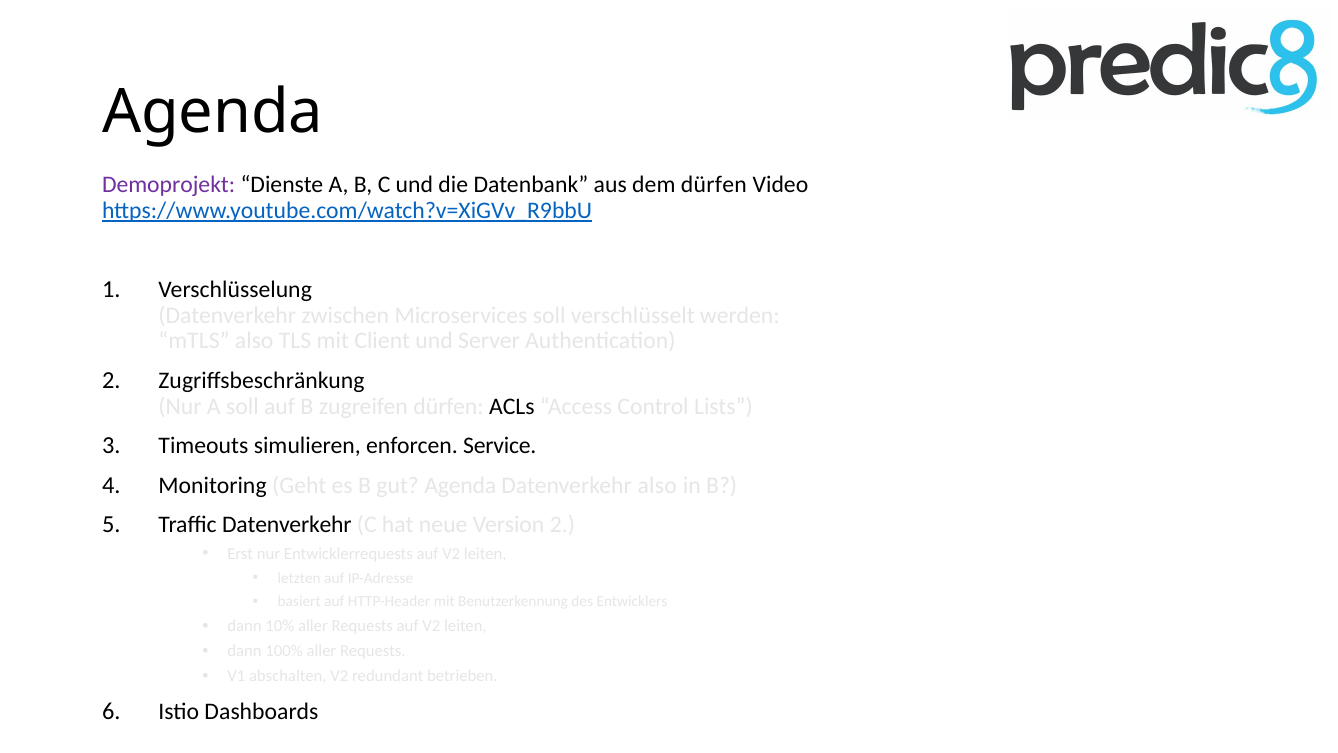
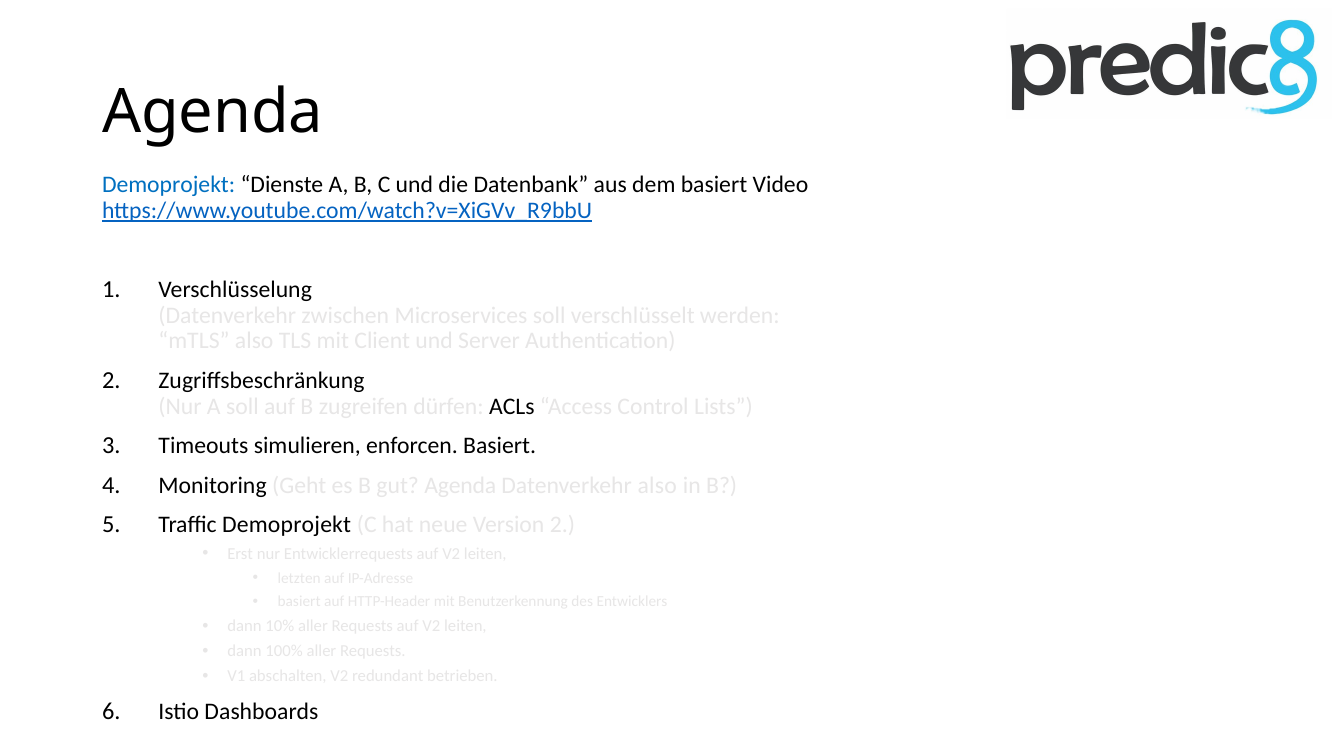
Demoprojekt colour: purple -> blue (169, 185)
dem dürfen: dürfen -> basiert (714, 185)
enforcen Service: Service -> Basiert (500, 446)
Traffic Datenverkehr: Datenverkehr -> Demoprojekt (287, 525)
